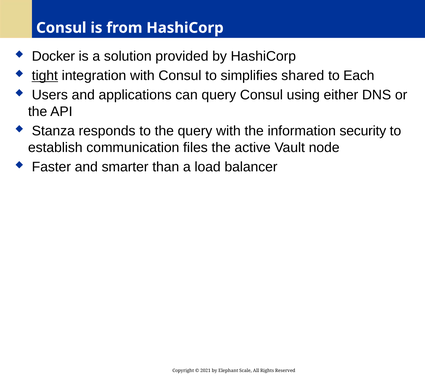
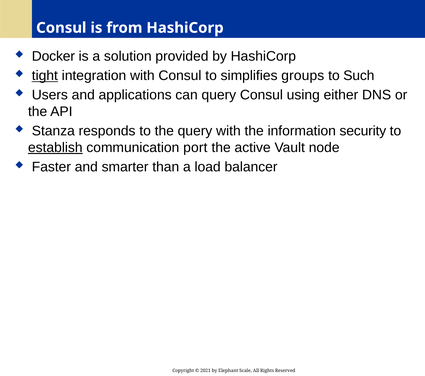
shared: shared -> groups (303, 76)
Each: Each -> Such (359, 76)
establish underline: none -> present (55, 148)
files: files -> port (195, 148)
